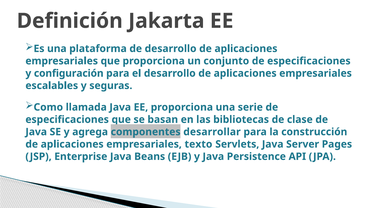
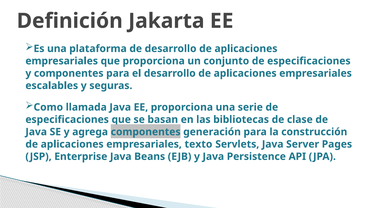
y configuración: configuración -> componentes (69, 73)
desarrollar: desarrollar -> generación (212, 132)
